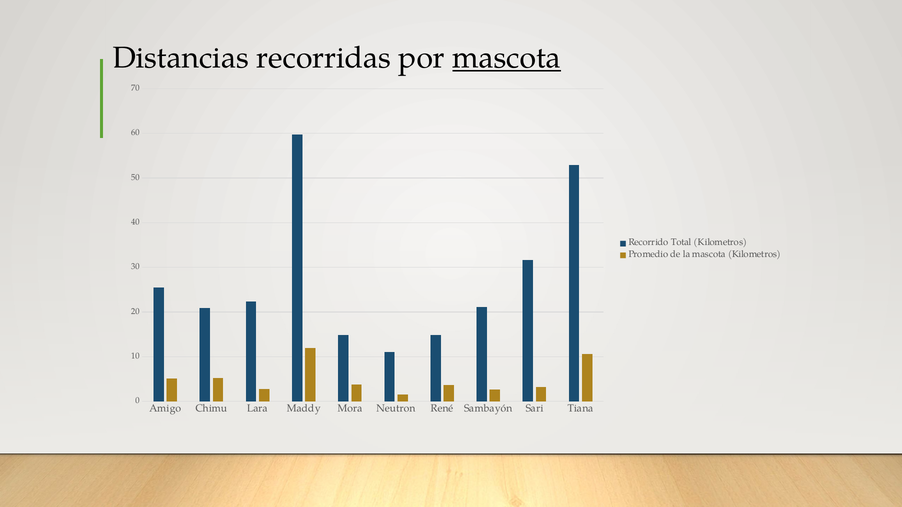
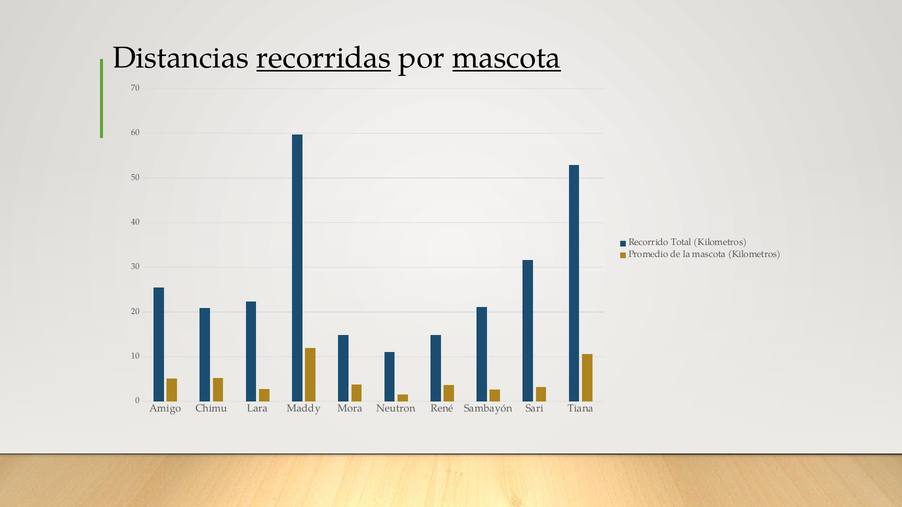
recorridas underline: none -> present (324, 58)
